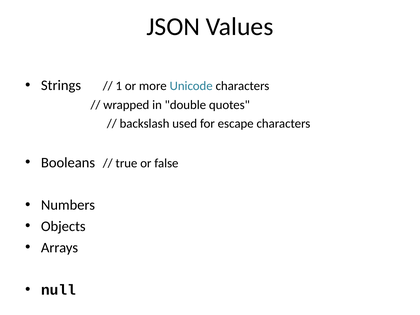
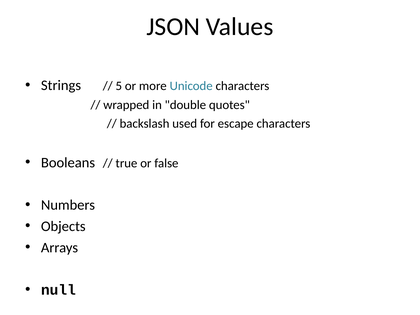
1: 1 -> 5 (119, 86)
